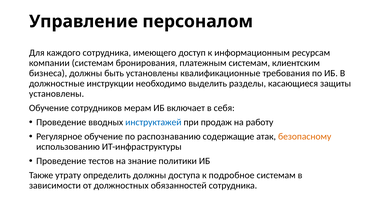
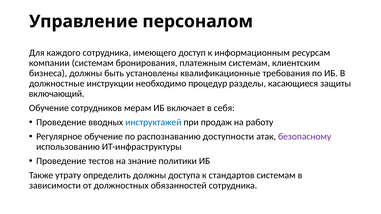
выделить: выделить -> процедур (208, 84)
установлены: установлены -> включающий (57, 94)
содержащие: содержащие -> доступности (228, 137)
безопасному colour: orange -> purple (305, 137)
подробное: подробное -> стандартов (232, 175)
